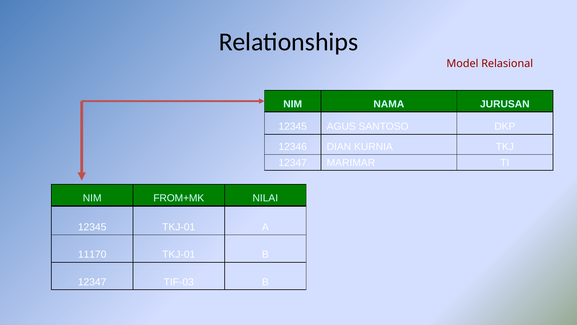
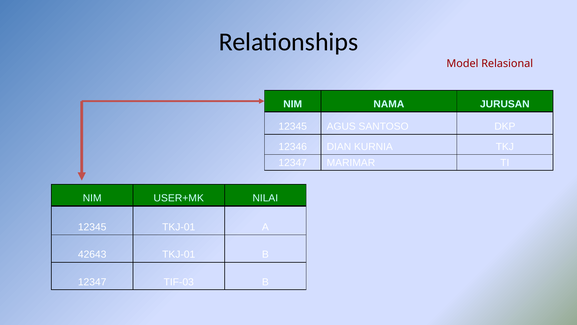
FROM+MK: FROM+MK -> USER+MK (179, 198)
11170: 11170 -> 42643 (92, 255)
